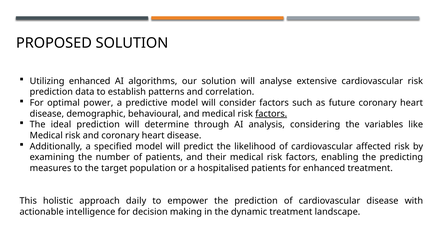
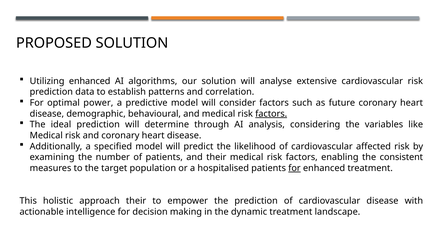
predicting: predicting -> consistent (401, 157)
for underline: none -> present (294, 168)
approach daily: daily -> their (136, 201)
